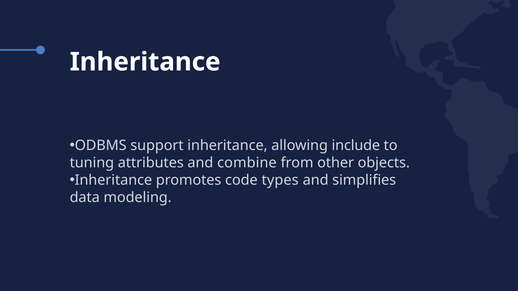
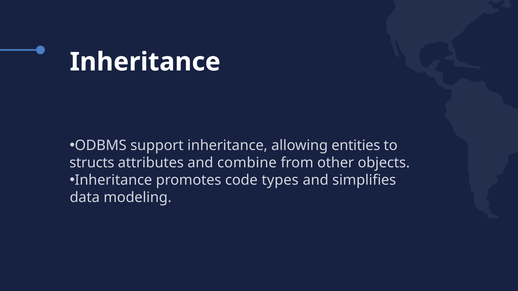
include: include -> entities (356, 146)
tuning: tuning -> structs (92, 163)
